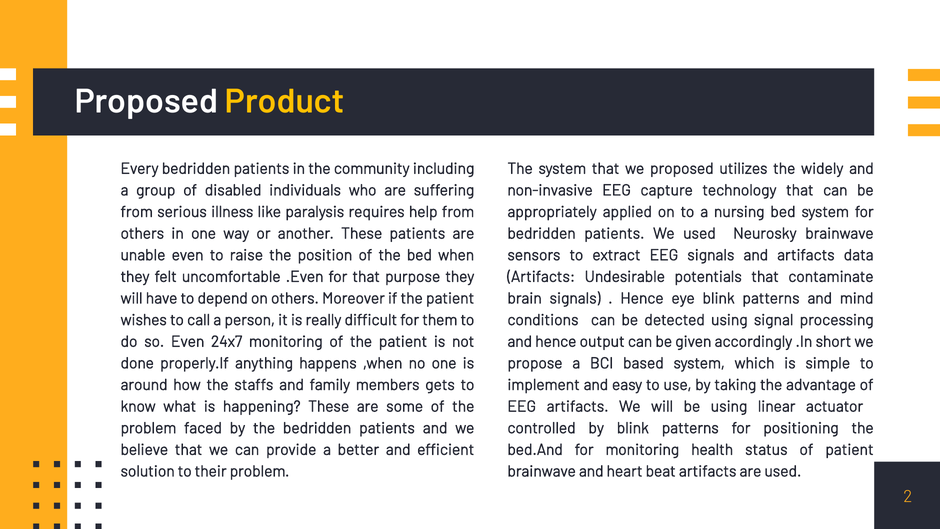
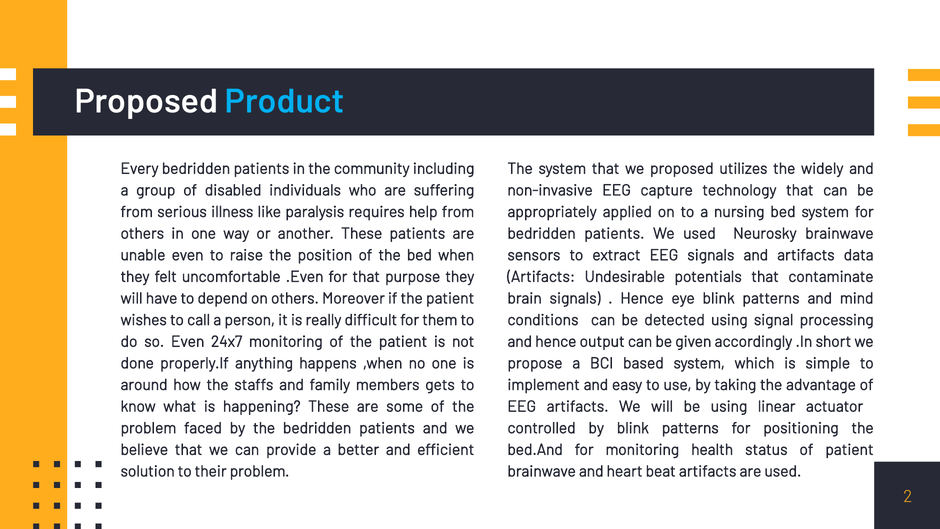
Product colour: yellow -> light blue (285, 102)
